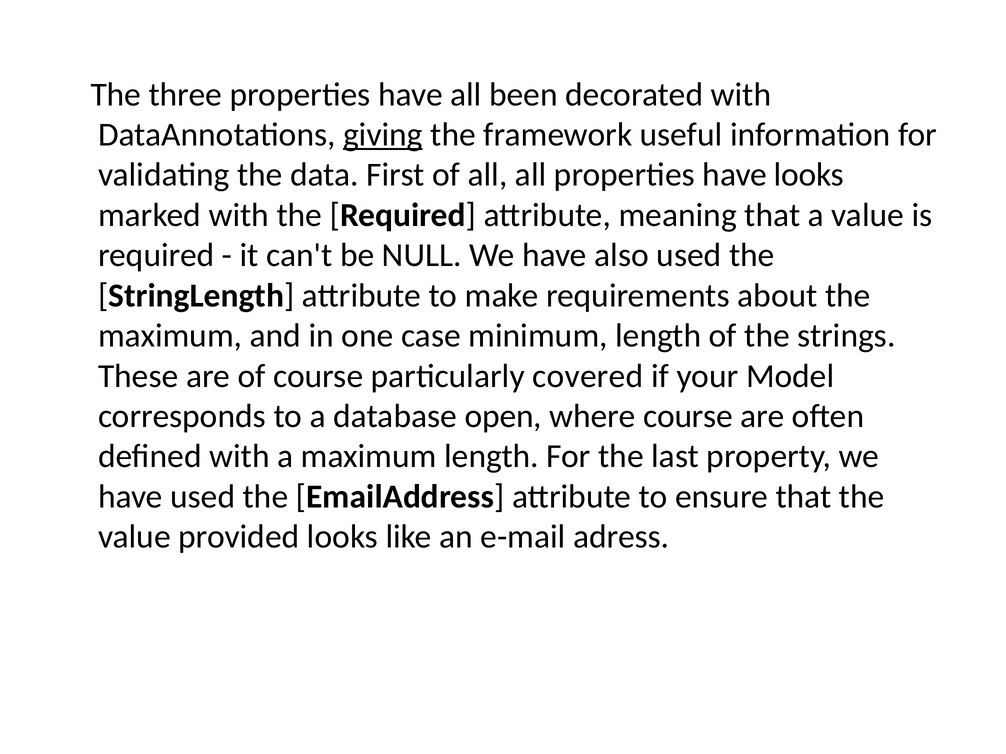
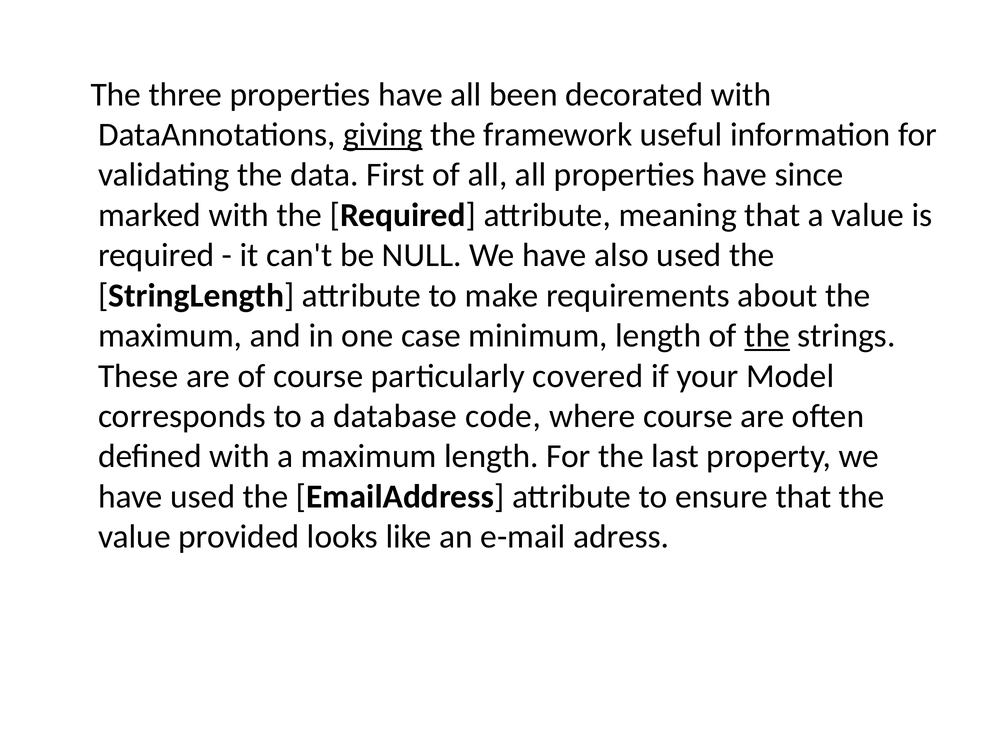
have looks: looks -> since (809, 175)
the underline: none -> present (767, 336)
open: open -> code (503, 416)
